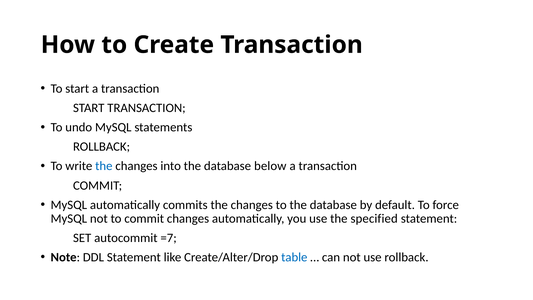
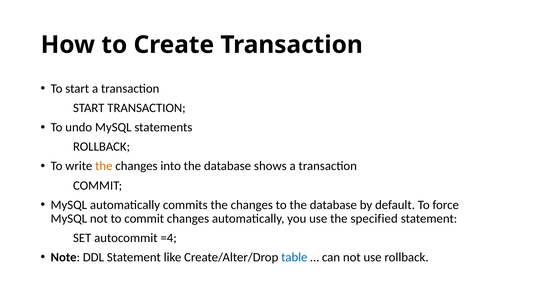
the colour: blue -> orange (104, 166)
below: below -> shows (270, 166)
=7: =7 -> =4 (169, 238)
